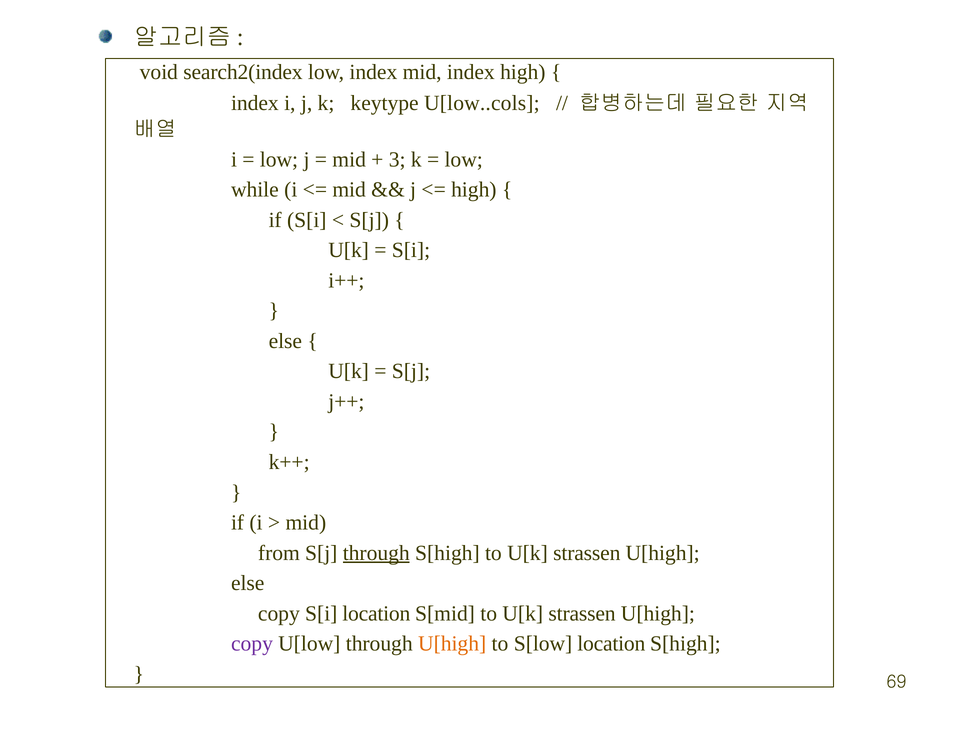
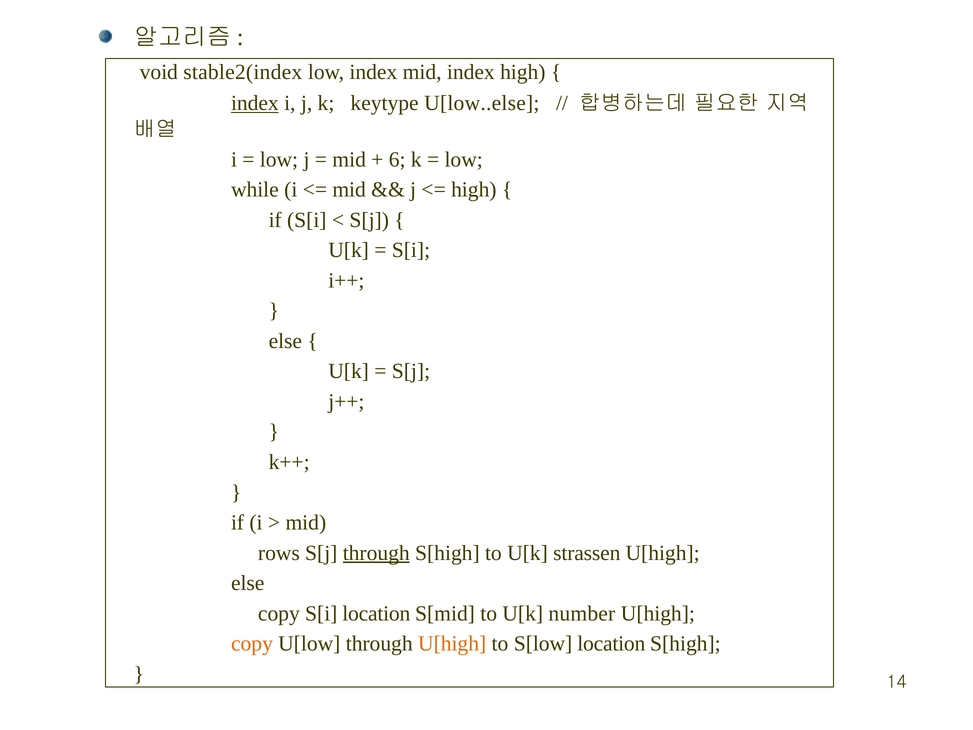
search2(index: search2(index -> stable2(index (243, 72)
index underline: none -> present (255, 103)
U[low..cols: U[low..cols -> U[low..else (482, 103)
3: 3 -> 6 (397, 159)
from: from -> rows (279, 553)
S[mid to U[k strassen: strassen -> number (582, 613)
copy colour: purple -> orange (252, 644)
69: 69 -> 14 (897, 682)
